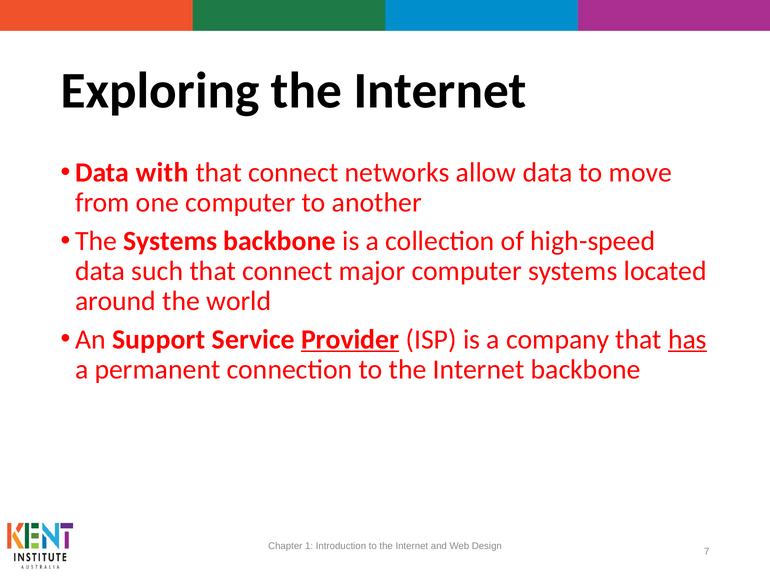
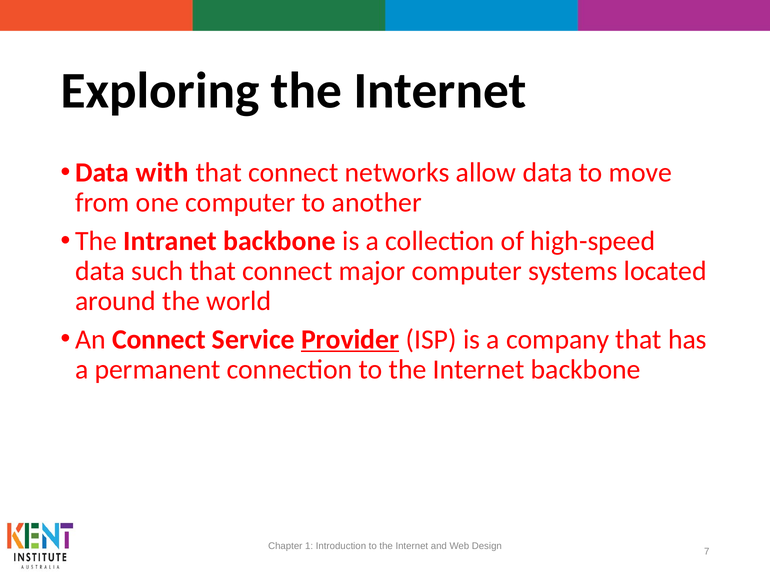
The Systems: Systems -> Intranet (170, 241)
An Support: Support -> Connect (159, 339)
has underline: present -> none (687, 339)
